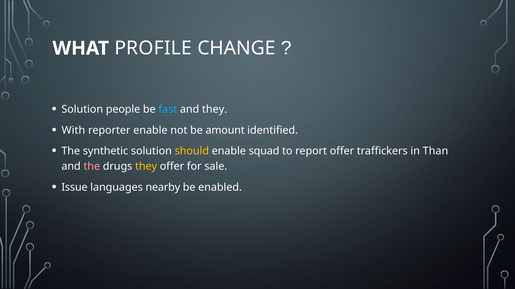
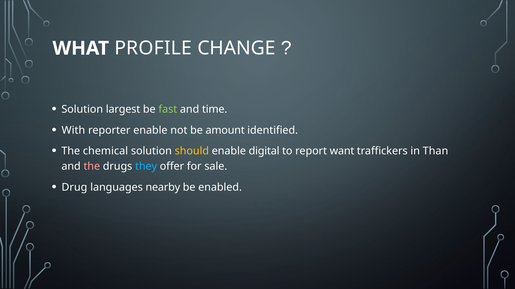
people: people -> largest (123, 110)
fast colour: light blue -> light green (168, 110)
and they: they -> time (215, 110)
synthetic: synthetic -> chemical (105, 151)
squad: squad -> digital (264, 151)
report offer: offer -> want (342, 151)
they colour: yellow -> light blue (146, 167)
Issue: Issue -> Drug (74, 188)
